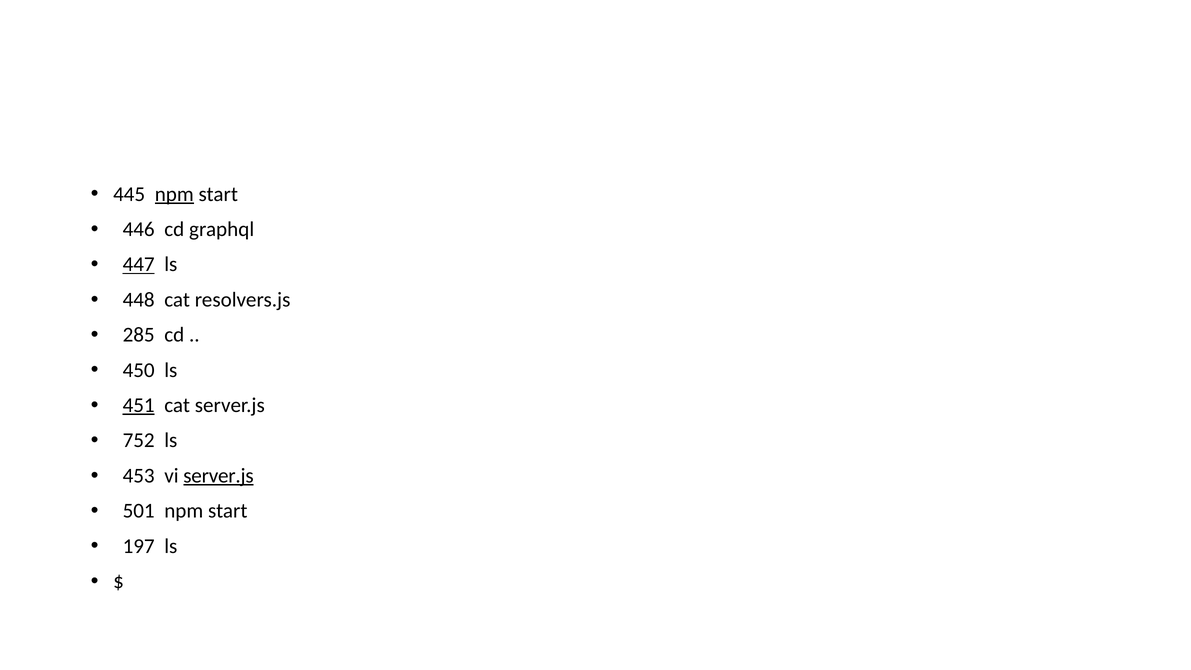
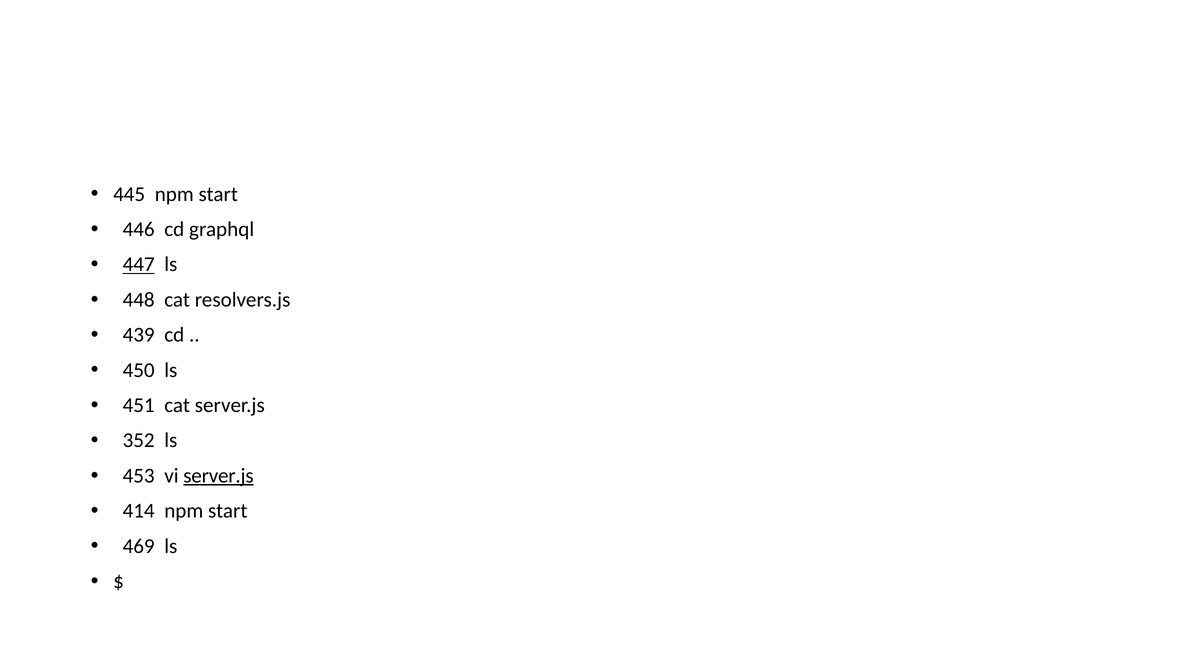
npm underline: present -> none (174, 194)
285: 285 -> 439 (139, 335)
451 underline: present -> none (139, 405)
752: 752 -> 352 (139, 440)
501: 501 -> 414 (139, 511)
197: 197 -> 469 (139, 546)
